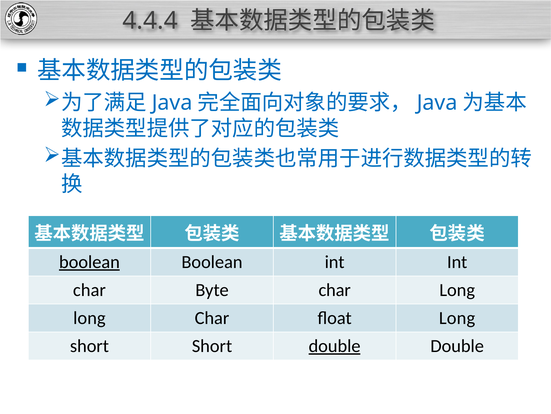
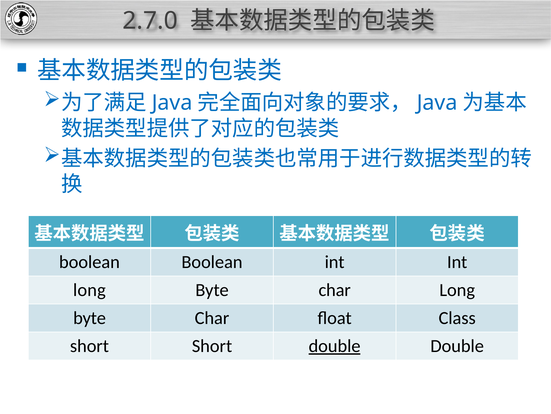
4.4.4: 4.4.4 -> 2.7.0 (150, 21)
boolean underline: present -> none (89, 262)
char: char -> long (89, 290)
long: long -> byte (90, 317)
float Long: Long -> Class (457, 317)
